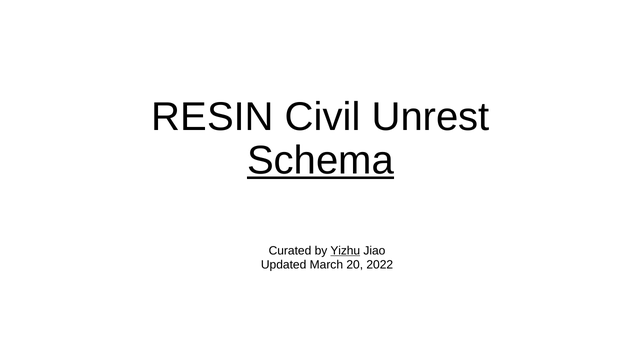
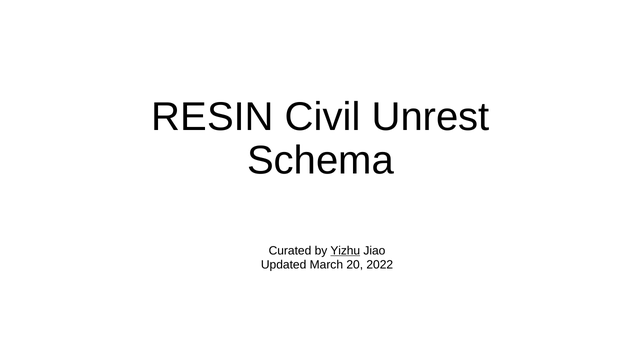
Schema underline: present -> none (320, 160)
